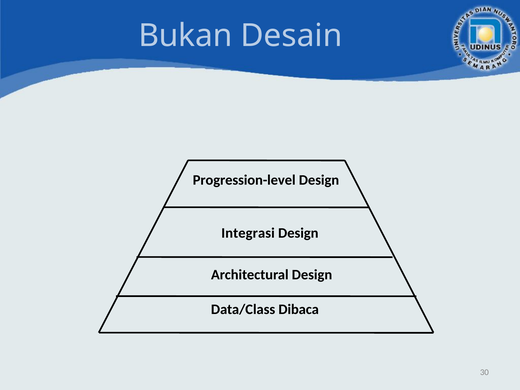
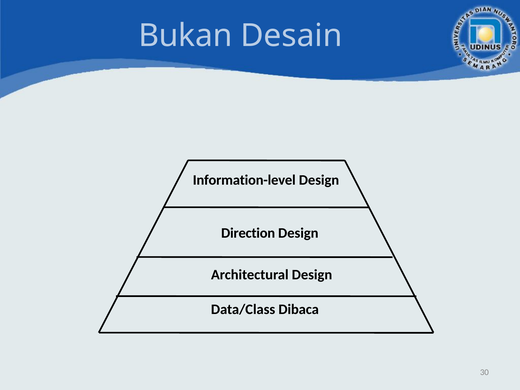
Progression-level: Progression-level -> Information-level (244, 180)
Integrasi: Integrasi -> Direction (248, 233)
